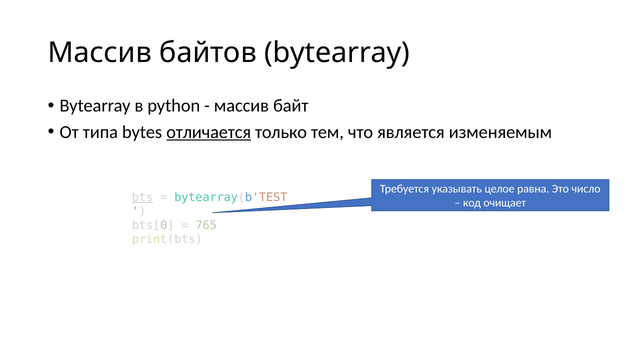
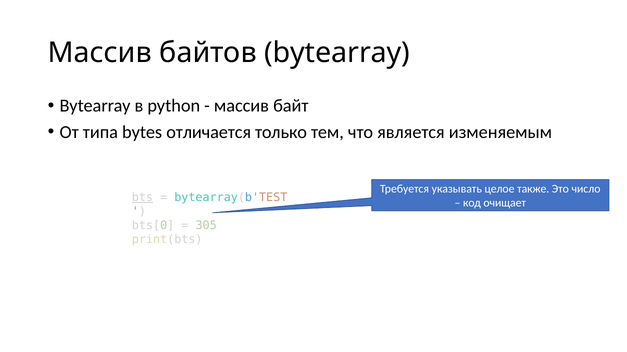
отличается underline: present -> none (209, 132)
равна: равна -> также (533, 189)
765: 765 -> 305 (206, 226)
